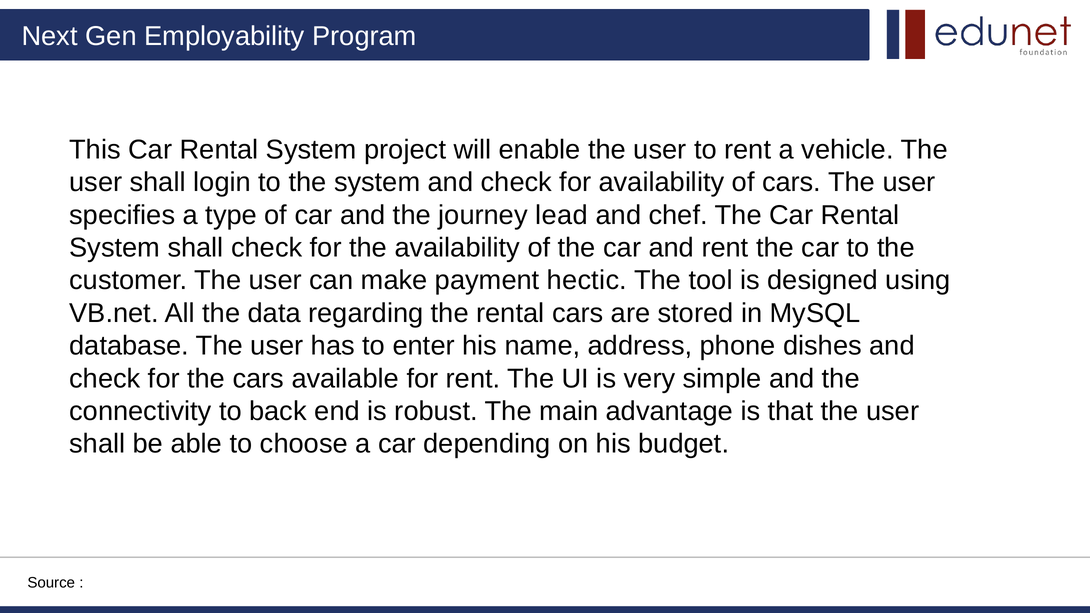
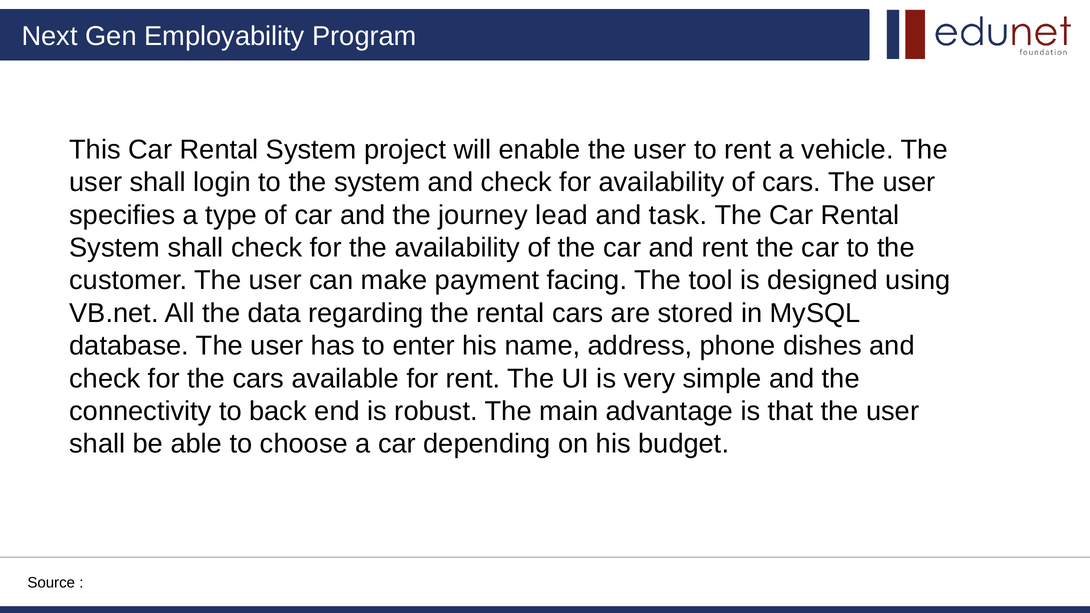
chef: chef -> task (678, 215)
hectic: hectic -> facing (587, 281)
